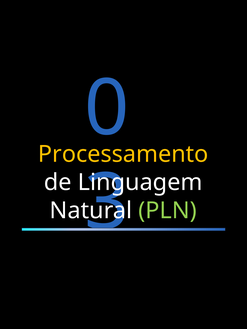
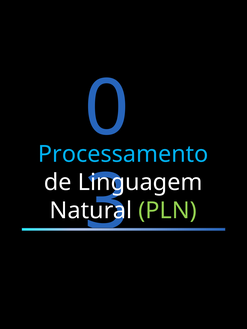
Processamento colour: yellow -> light blue (123, 154)
